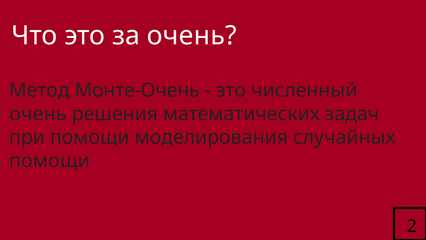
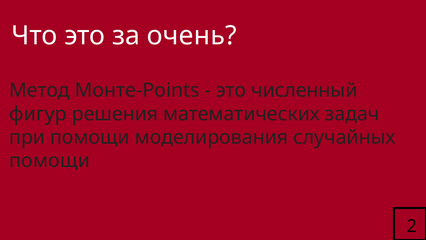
Монте-Очень: Монте-Очень -> Монте-Points (137, 90)
очень: очень -> фигур (38, 114)
